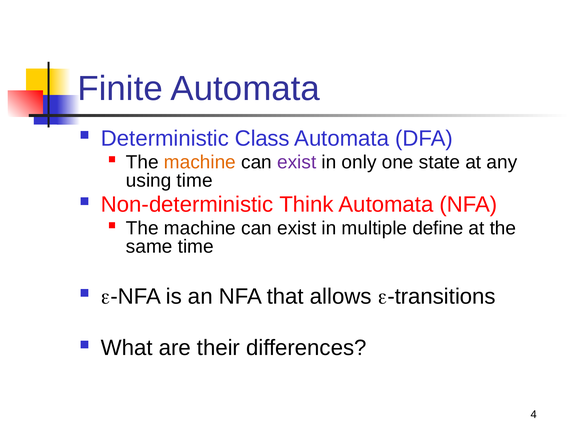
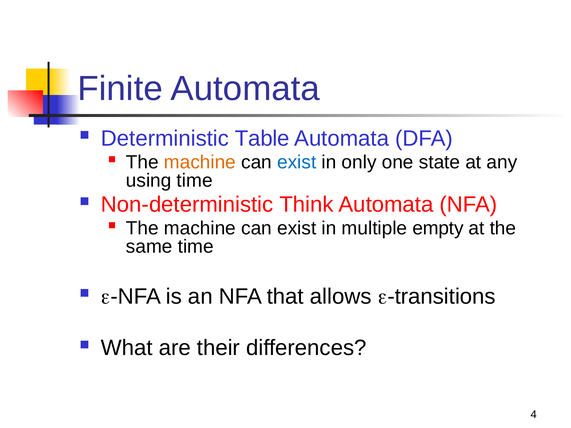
Class: Class -> Table (262, 139)
exist colour: purple -> blue (297, 162)
define: define -> empty (438, 228)
